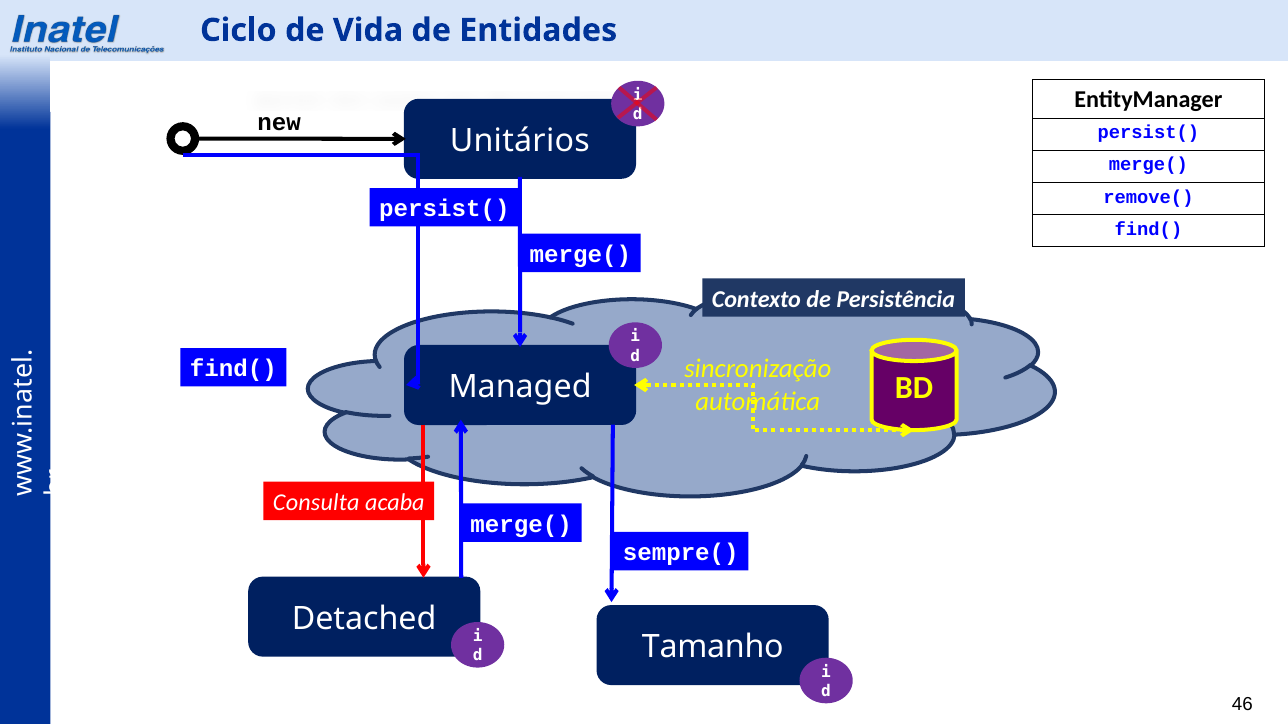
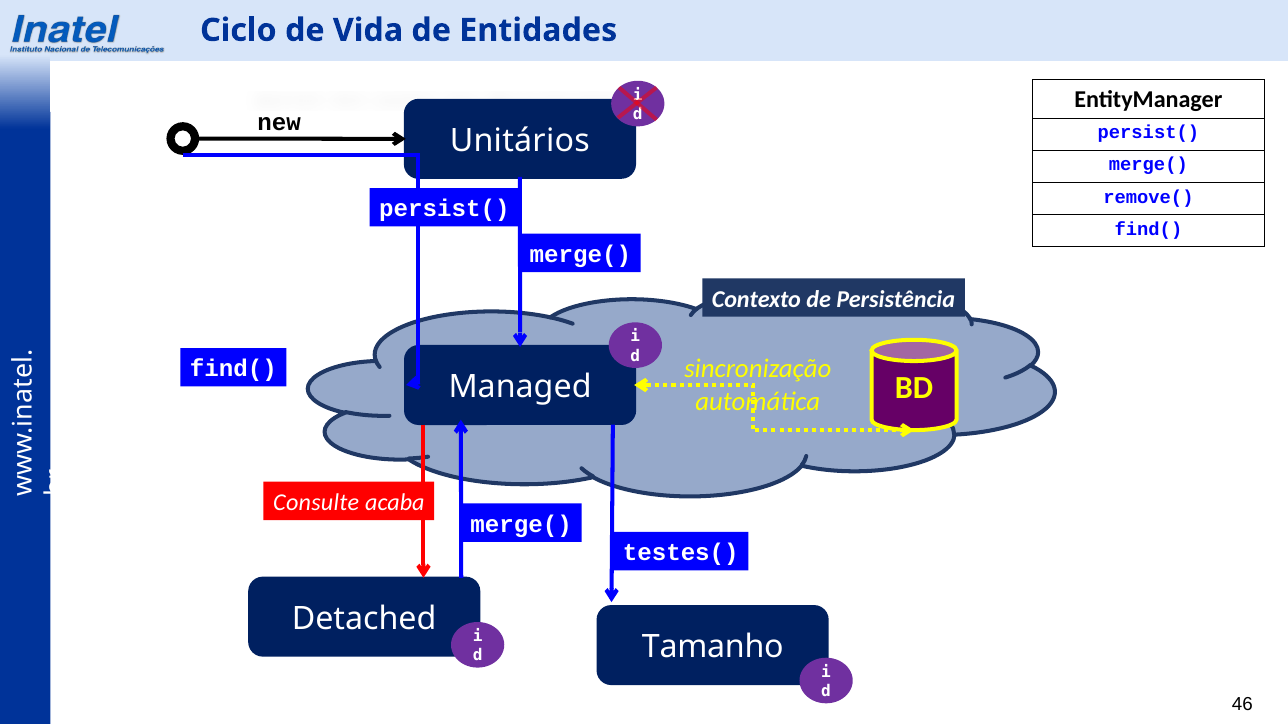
Consulta: Consulta -> Consulte (316, 503)
sempre(: sempre( -> testes( (681, 553)
